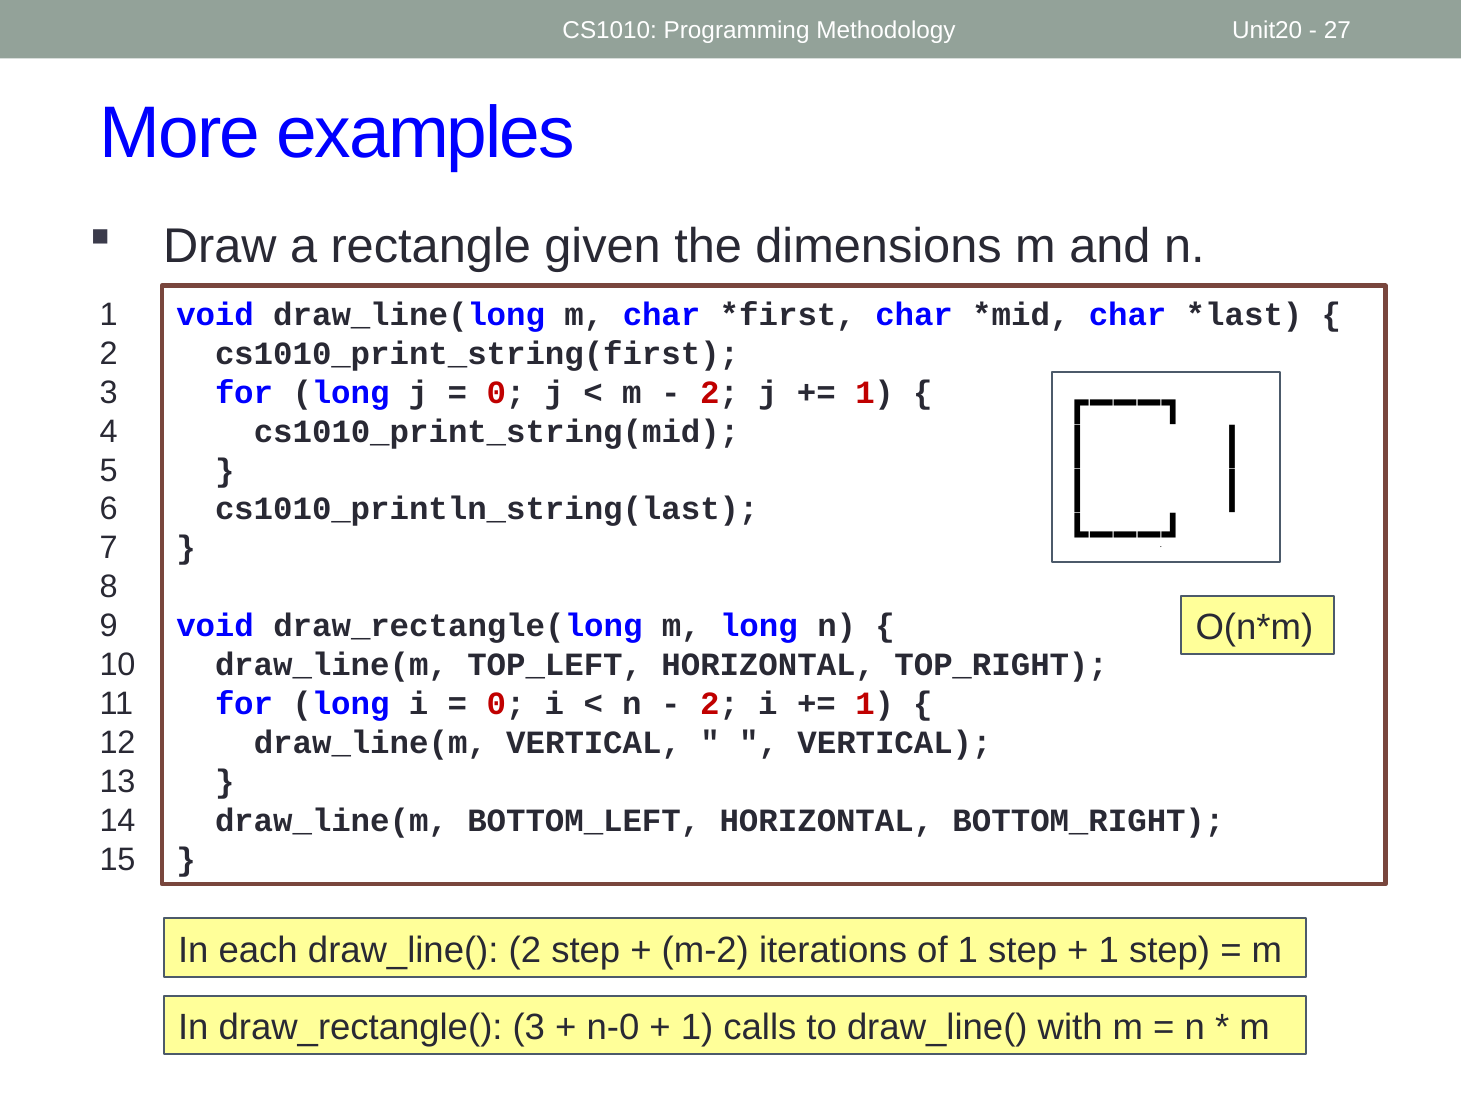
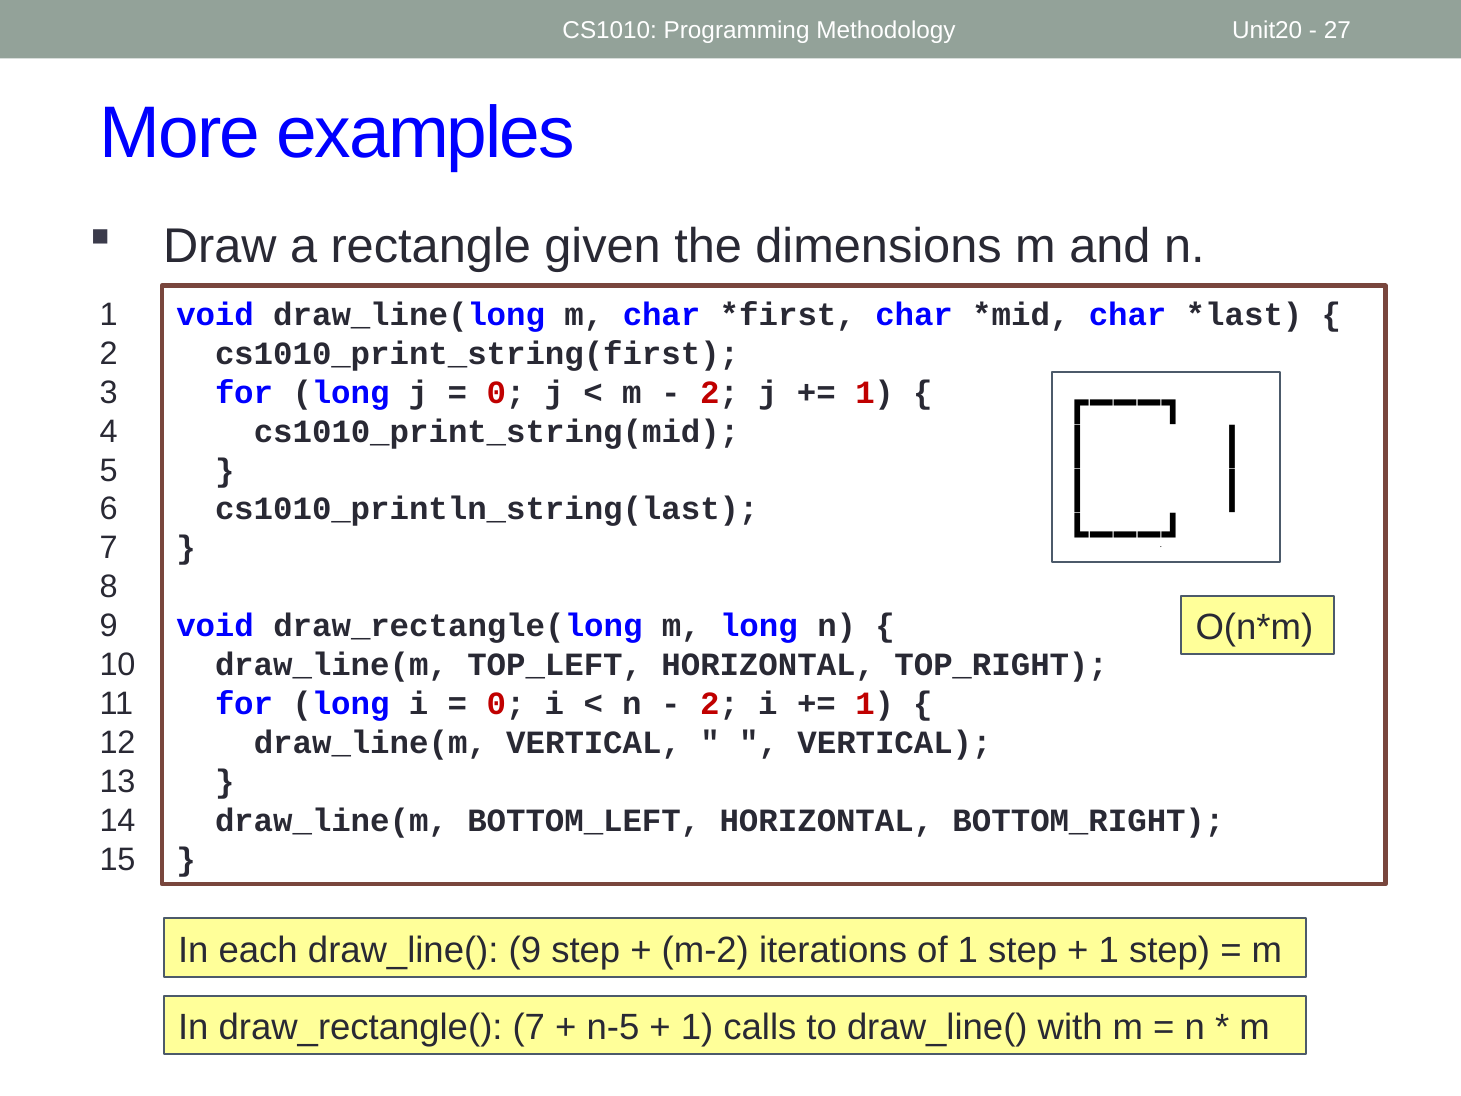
draw_line( 2: 2 -> 9 (525, 950)
draw_rectangle( 3: 3 -> 7 (529, 1027)
n-0: n-0 -> n-5 (613, 1027)
